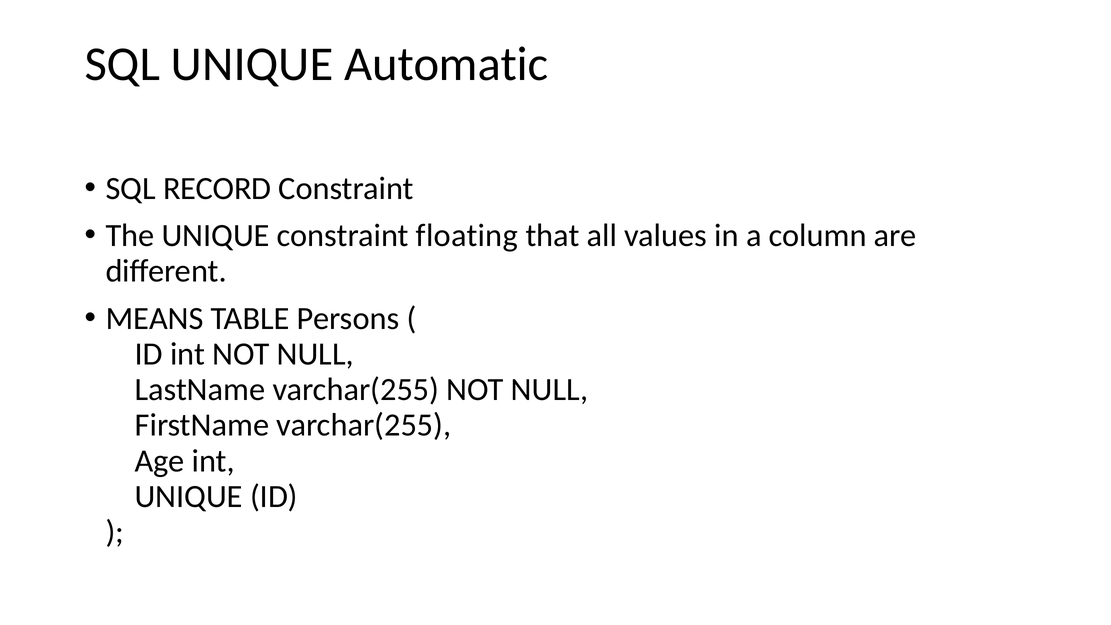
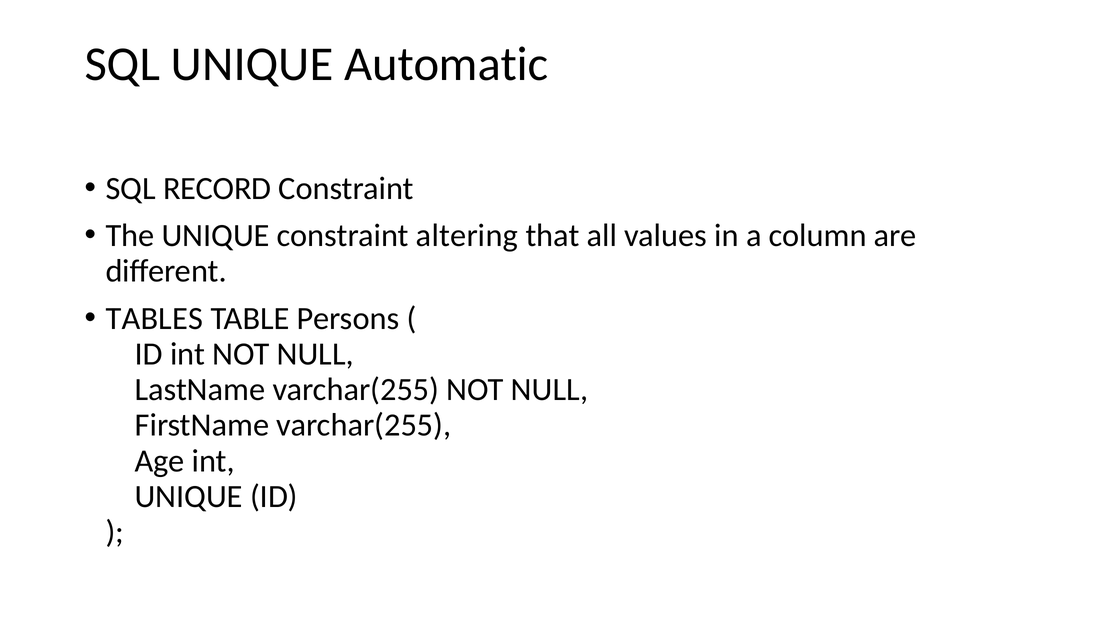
floating: floating -> altering (467, 236)
MEANS: MEANS -> TABLES (154, 318)
